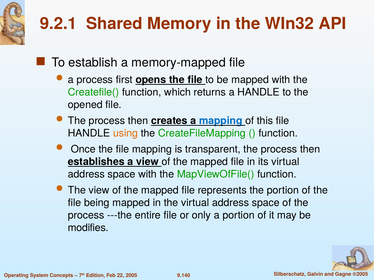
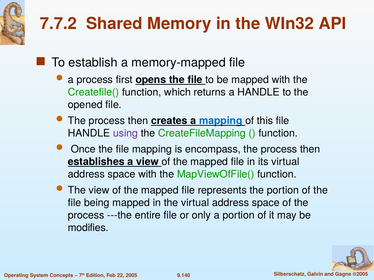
9.2.1: 9.2.1 -> 7.7.2 (58, 24)
using colour: orange -> purple (125, 133)
transparent: transparent -> encompass (213, 150)
